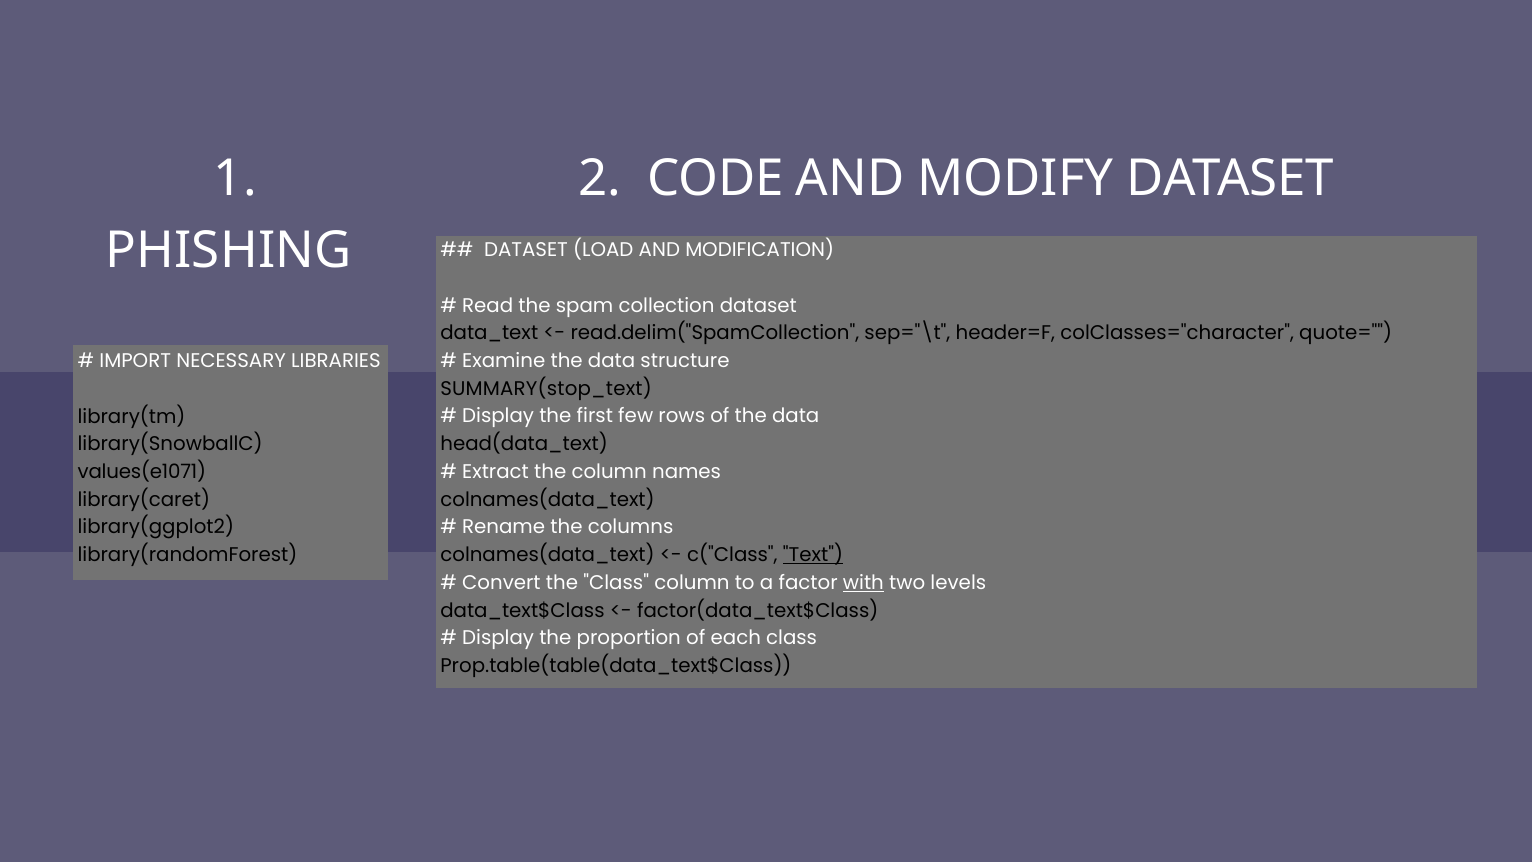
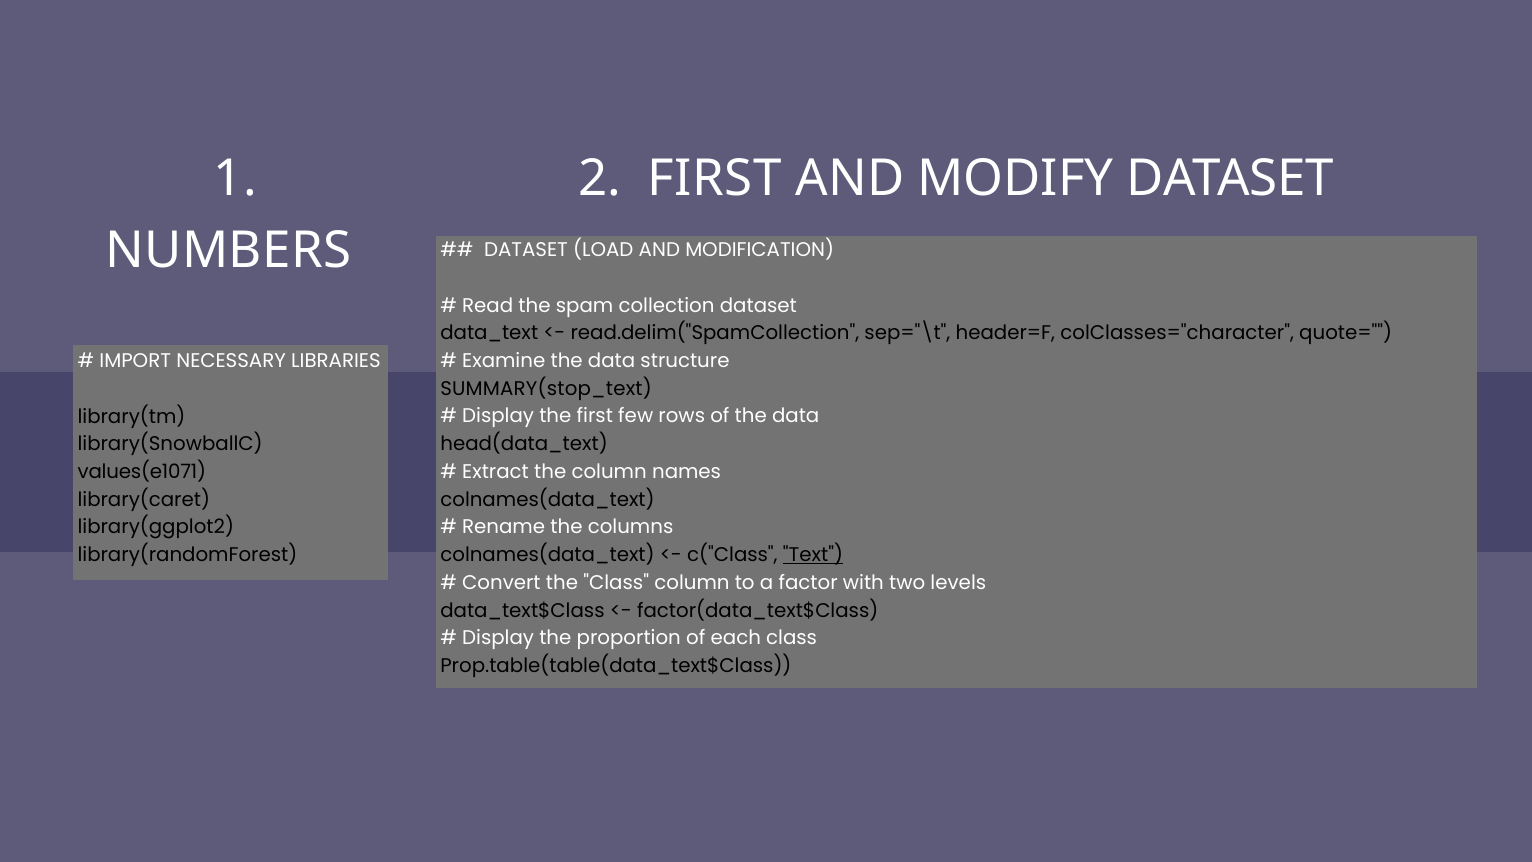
2 CODE: CODE -> FIRST (715, 179)
PHISHING: PHISHING -> NUMBERS (228, 250)
with underline: present -> none (863, 583)
